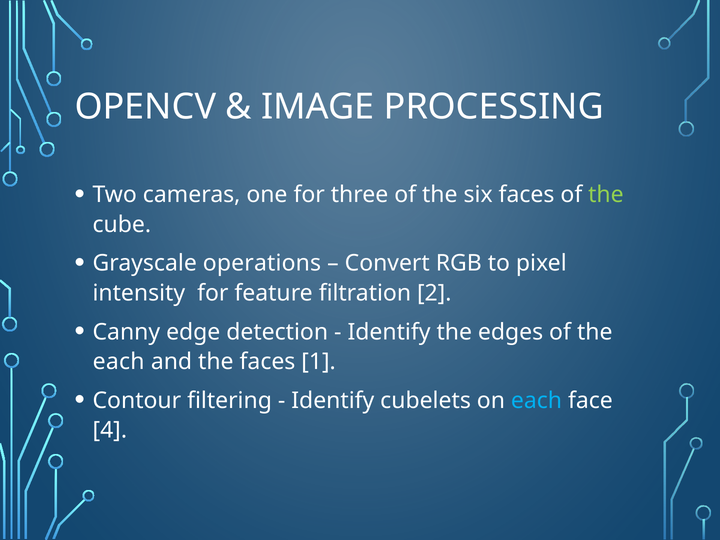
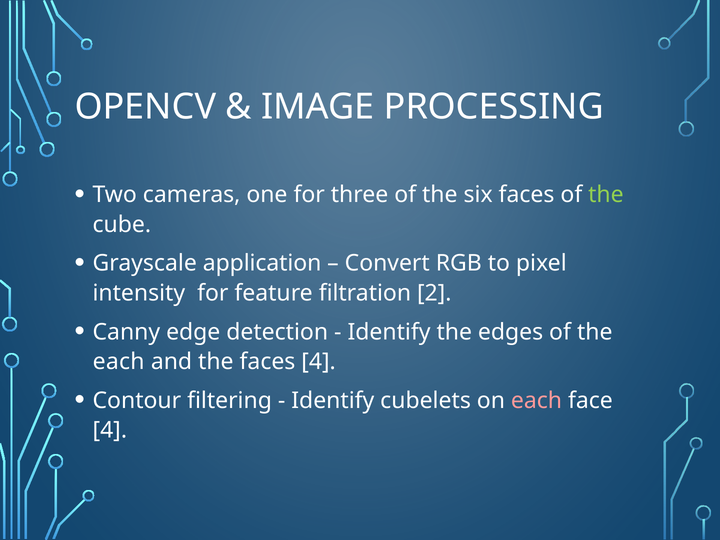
operations: operations -> application (262, 263)
faces 1: 1 -> 4 (319, 362)
each colour: light blue -> pink (536, 400)
